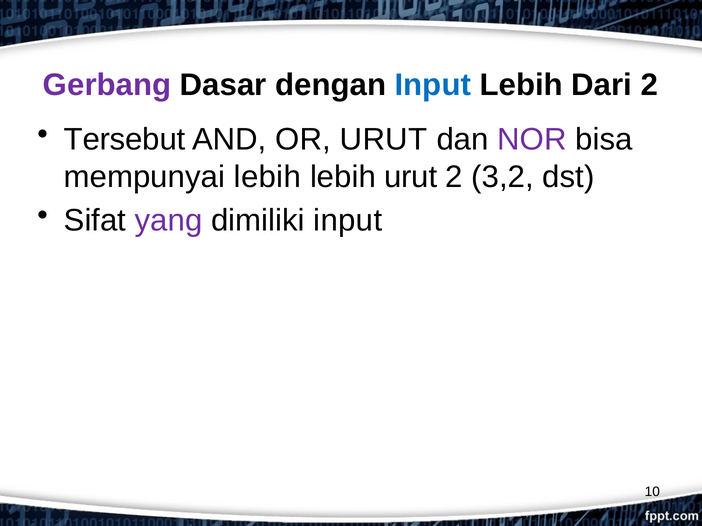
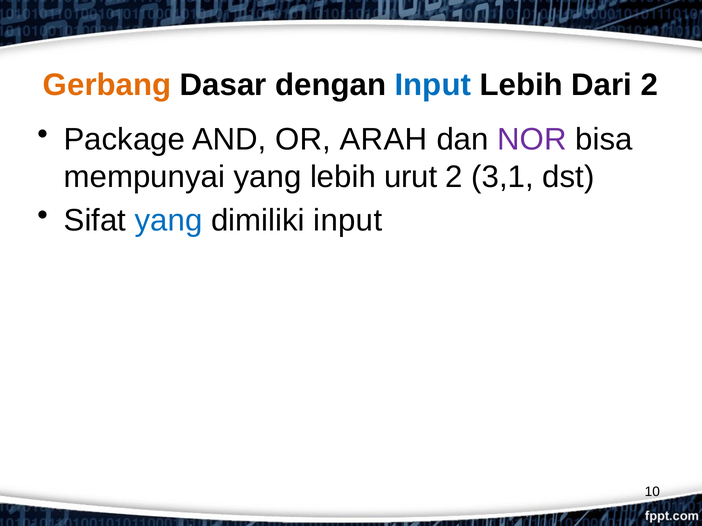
Gerbang colour: purple -> orange (107, 85)
Tersebut: Tersebut -> Package (124, 140)
OR URUT: URUT -> ARAH (383, 140)
mempunyai lebih: lebih -> yang (268, 177)
3,2: 3,2 -> 3,1 (503, 177)
yang colour: purple -> blue (169, 221)
